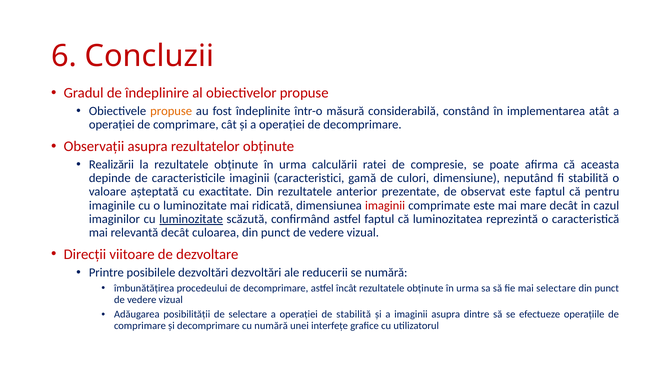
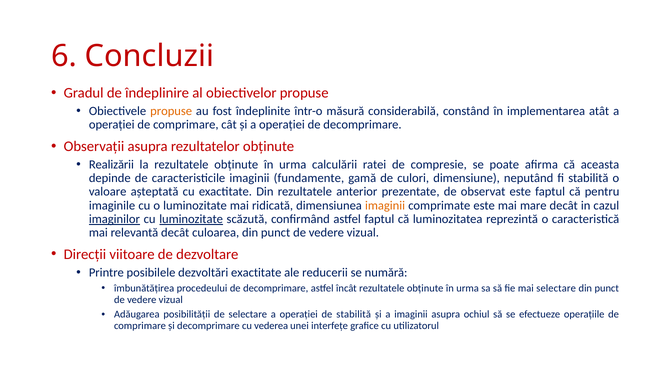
caracteristici: caracteristici -> fundamente (309, 178)
imaginii colour: red -> orange (385, 206)
imaginilor underline: none -> present (114, 219)
dezvoltări dezvoltări: dezvoltări -> exactitate (256, 273)
dintre: dintre -> ochiul (477, 315)
cu numără: numără -> vederea (271, 326)
